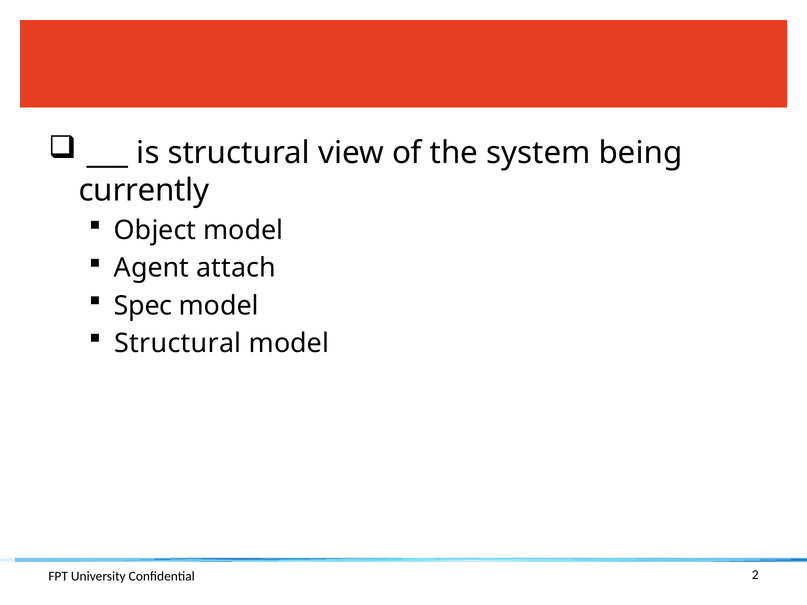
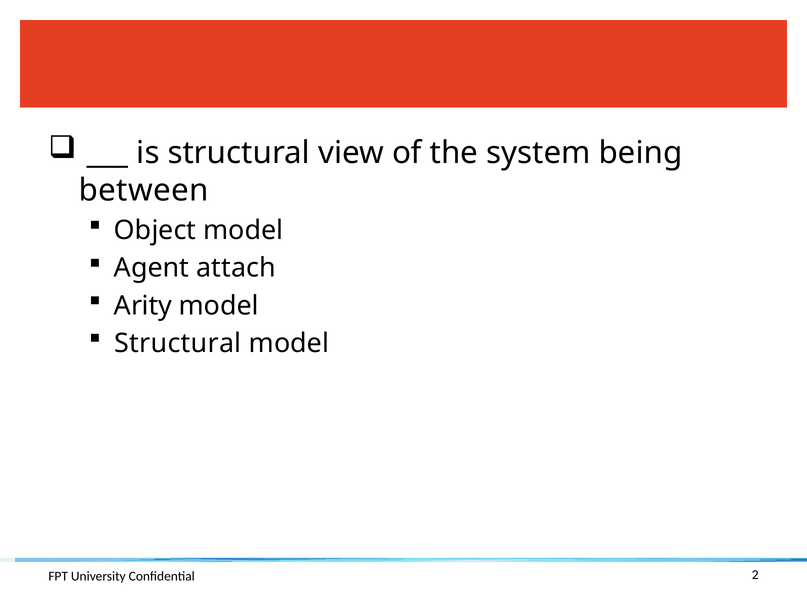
currently: currently -> between (144, 191)
Spec: Spec -> Arity (143, 306)
